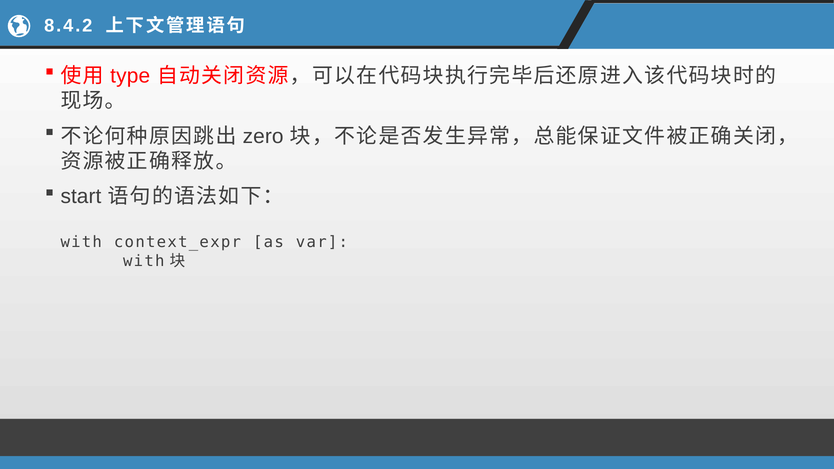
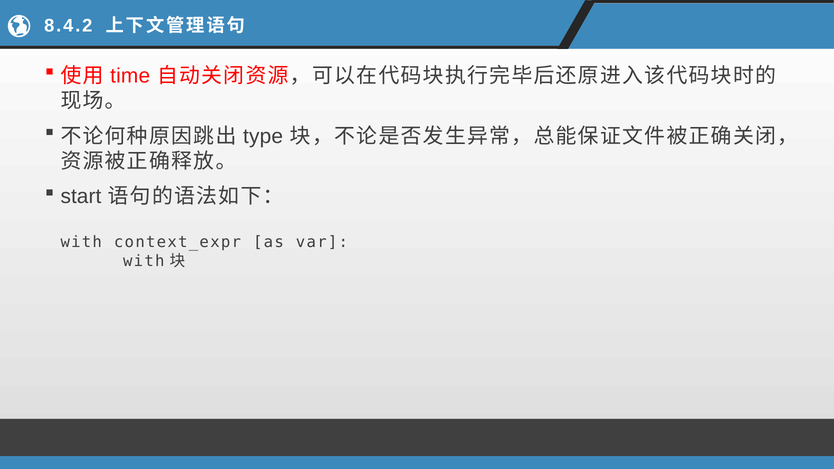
type: type -> time (130, 76)
zero: zero -> type (263, 136)
